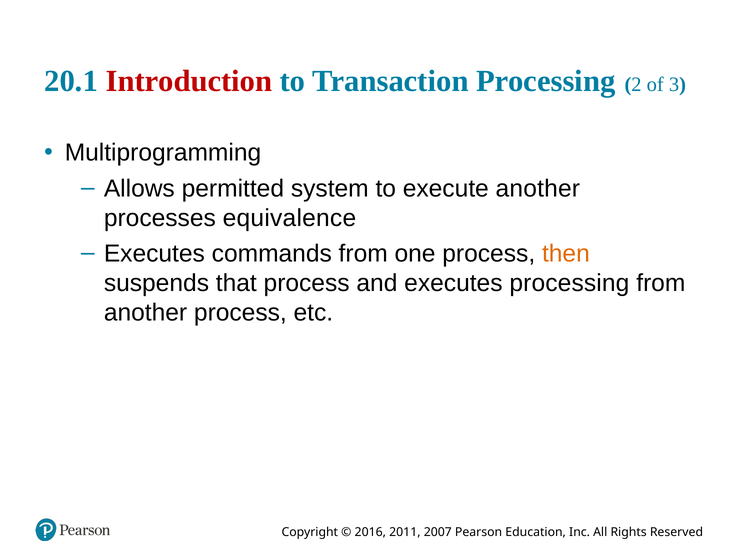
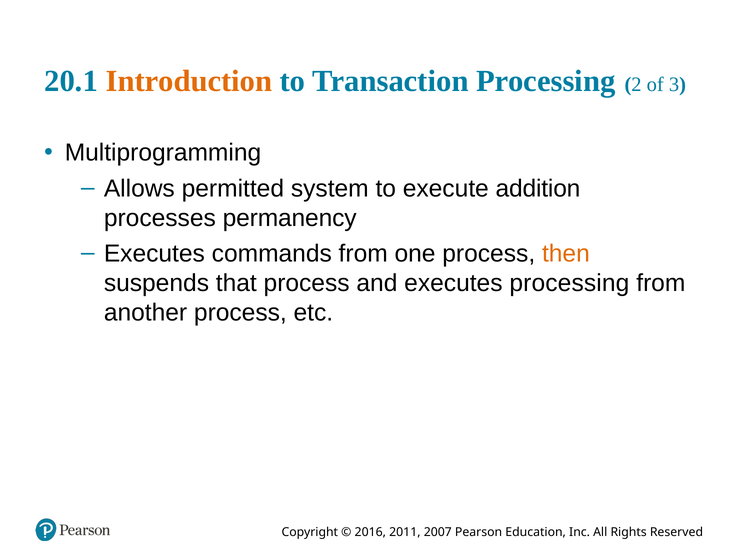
Introduction colour: red -> orange (189, 81)
execute another: another -> addition (538, 188)
equivalence: equivalence -> permanency (290, 218)
